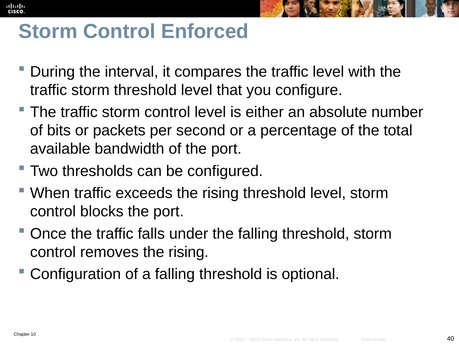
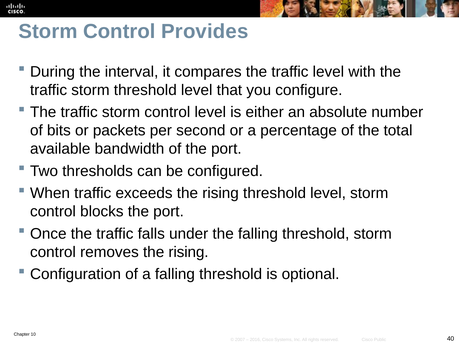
Enforced: Enforced -> Provides (205, 32)
